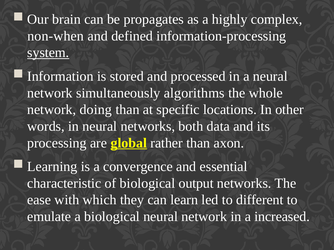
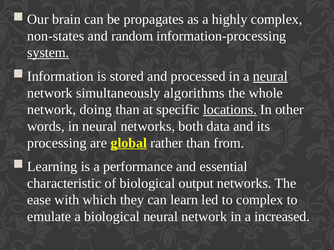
non-when: non-when -> non-states (56, 36)
defined: defined -> random (132, 36)
neural underline: none -> present (270, 76)
locations underline: none -> present (230, 110)
axon: axon -> from (229, 143)
convergence: convergence -> performance (138, 167)
to different: different -> complex (260, 200)
